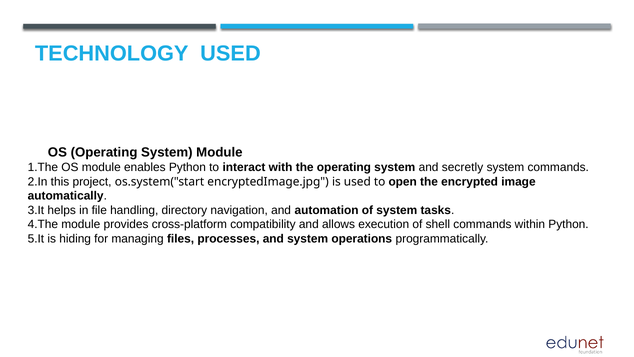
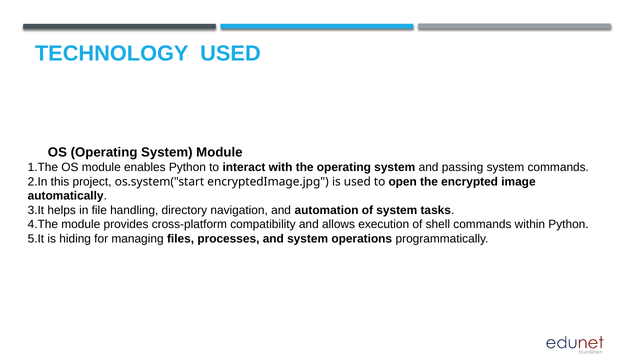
secretly: secretly -> passing (463, 167)
